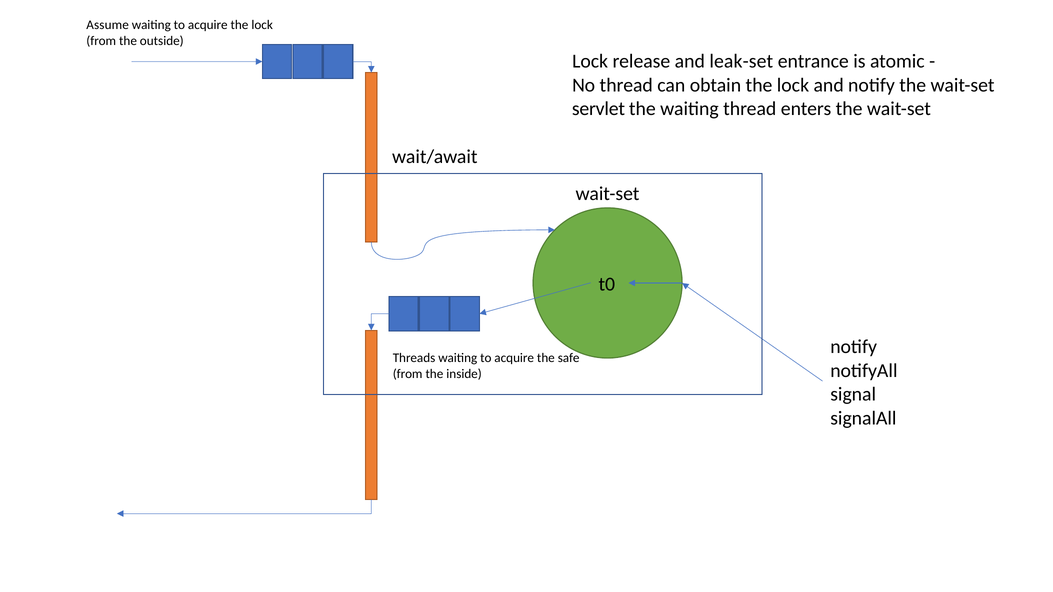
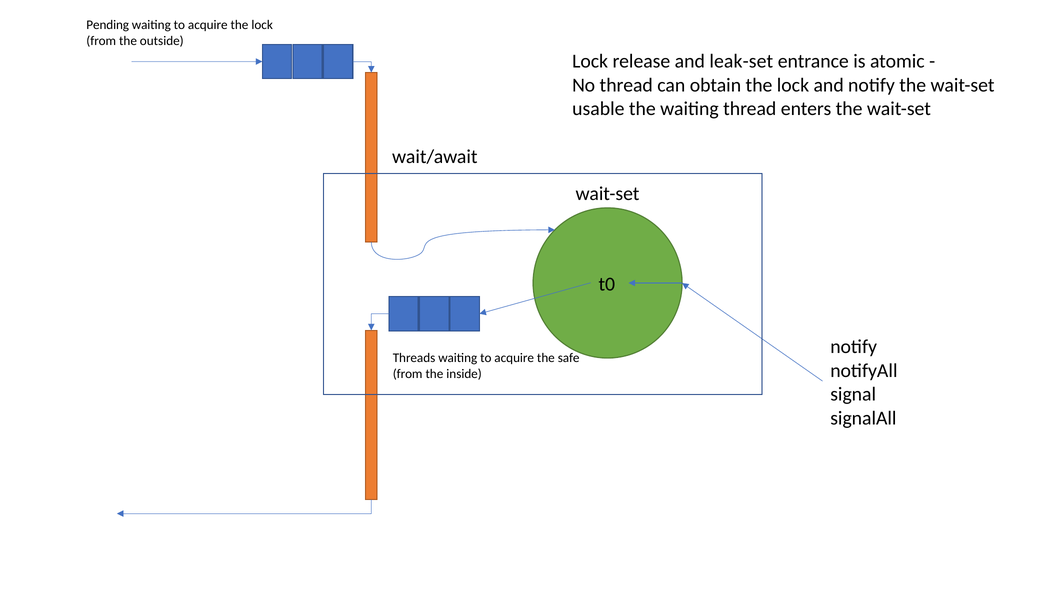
Assume: Assume -> Pending (108, 25)
servlet: servlet -> usable (598, 109)
